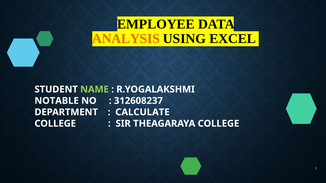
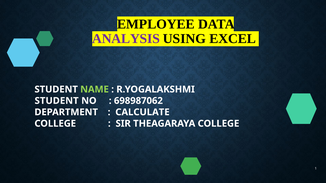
ANALYSIS colour: orange -> purple (126, 39)
NOTABLE: NOTABLE -> STUDENT (57, 101)
312608237: 312608237 -> 698987062 (138, 101)
